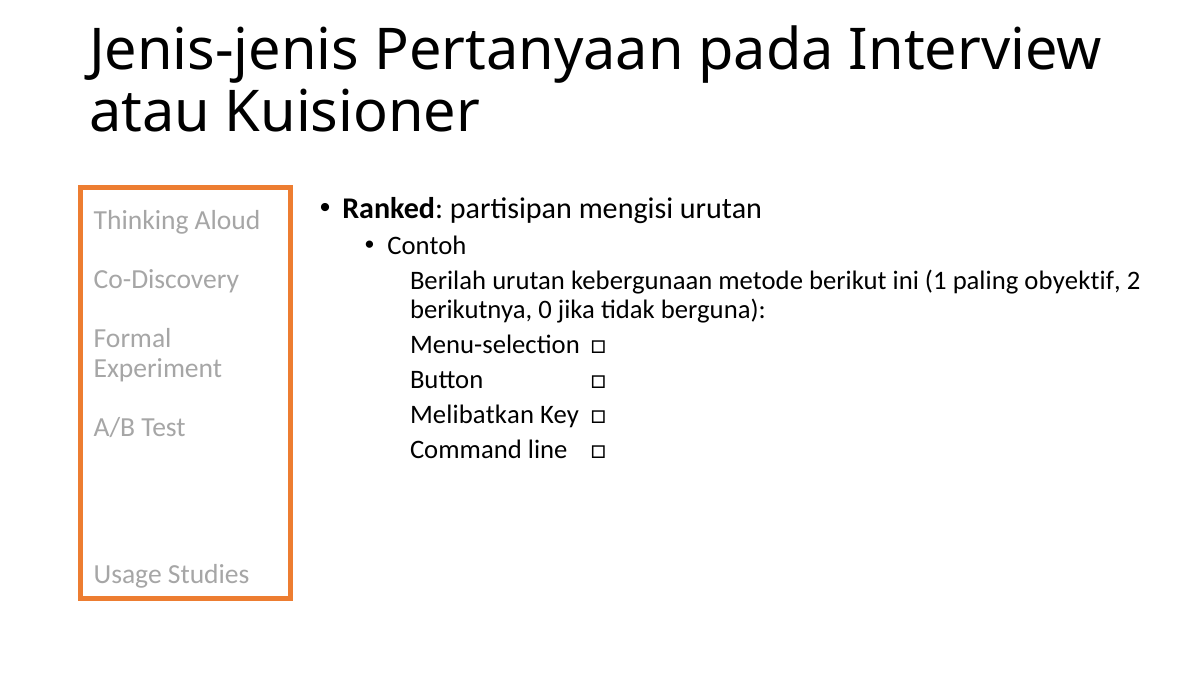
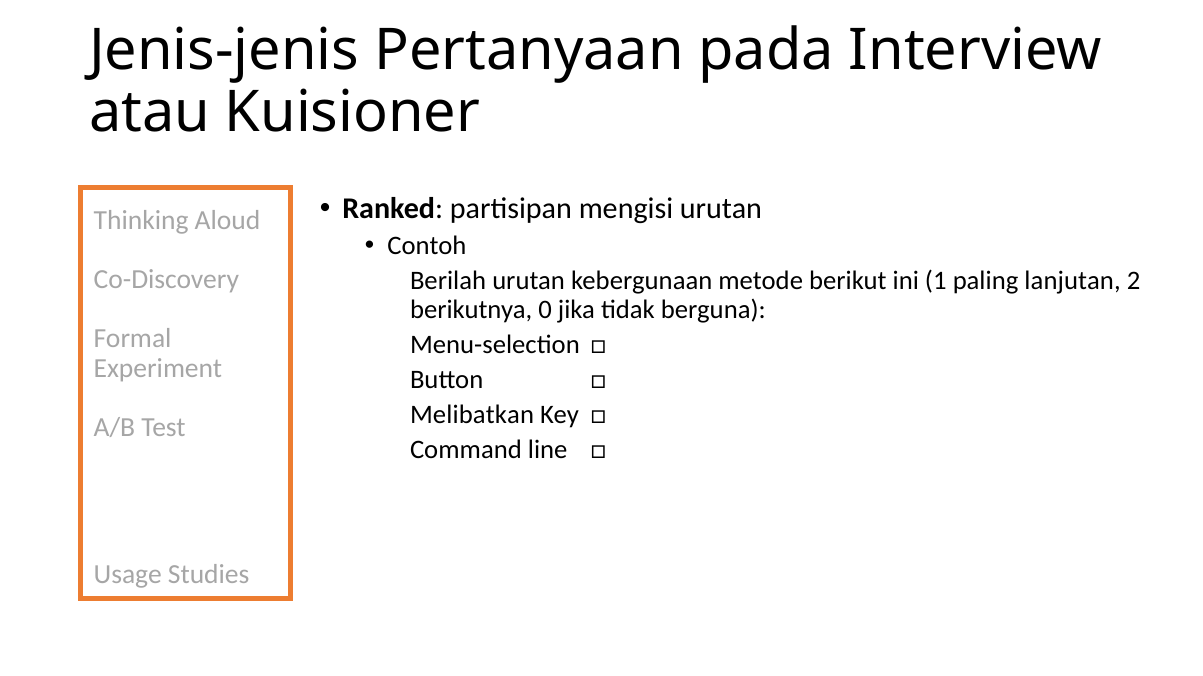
obyektif: obyektif -> lanjutan (1073, 281)
